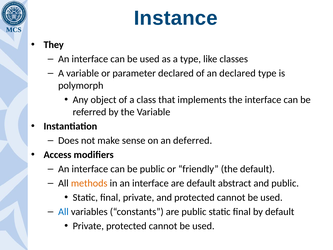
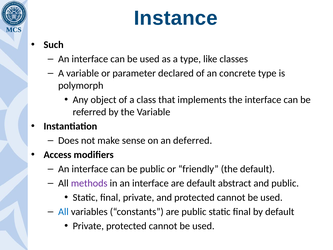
They: They -> Such (54, 45)
an declared: declared -> concrete (238, 73)
methods colour: orange -> purple (89, 183)
